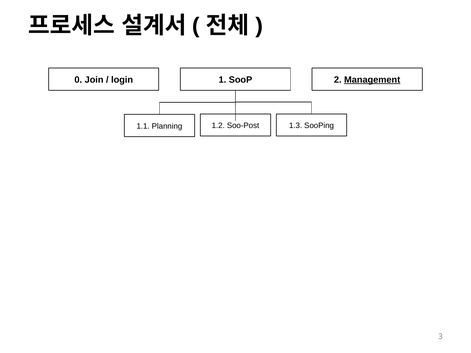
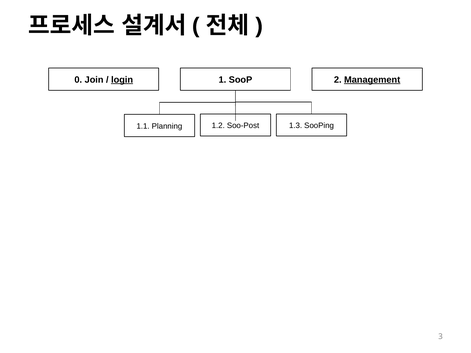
login underline: none -> present (122, 80)
